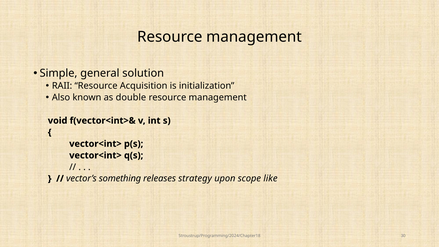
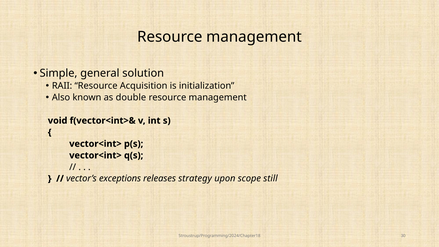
something: something -> exceptions (120, 179)
like: like -> still (270, 179)
